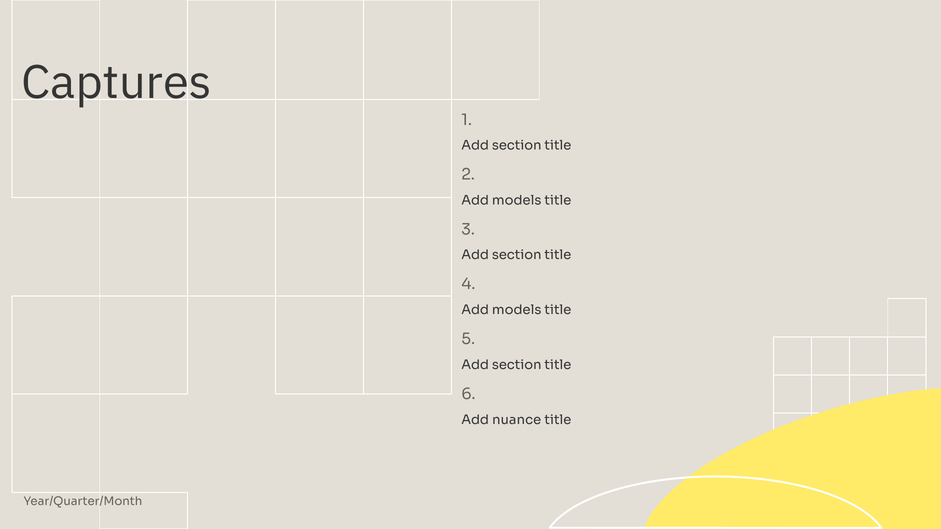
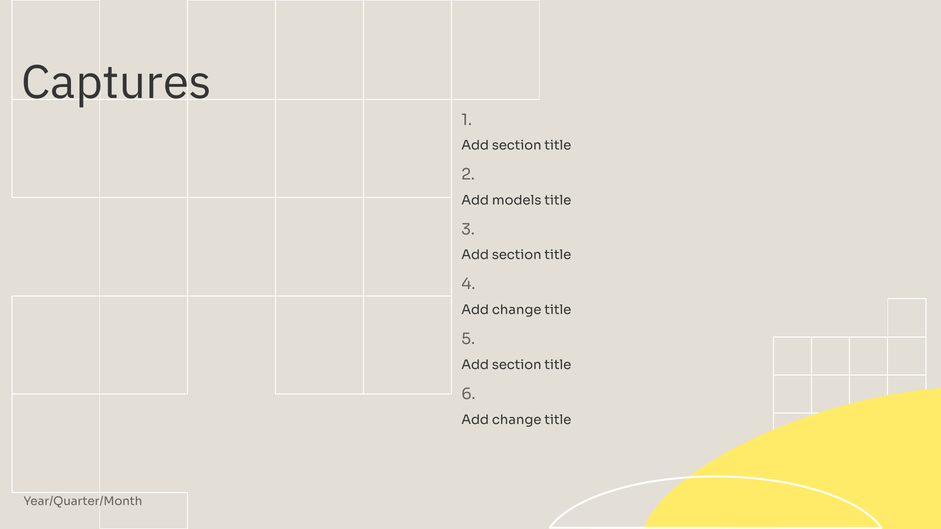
models: models -> change (517, 310)
nuance: nuance -> change (517, 420)
